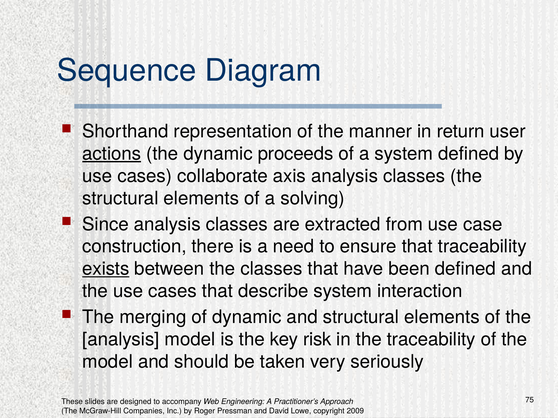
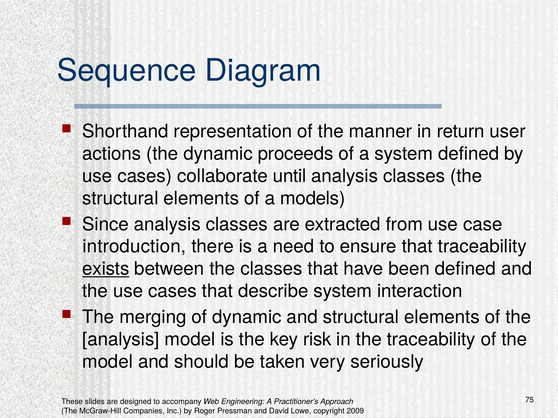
actions underline: present -> none (112, 154)
axis: axis -> until (290, 176)
solving: solving -> models (313, 198)
construction: construction -> introduction (134, 247)
